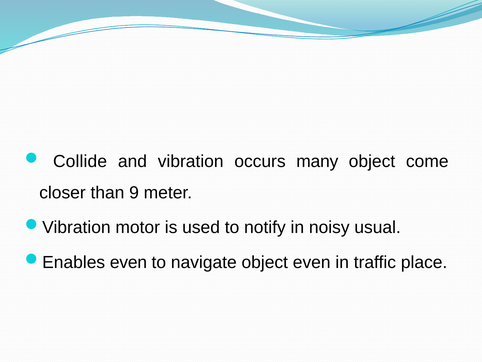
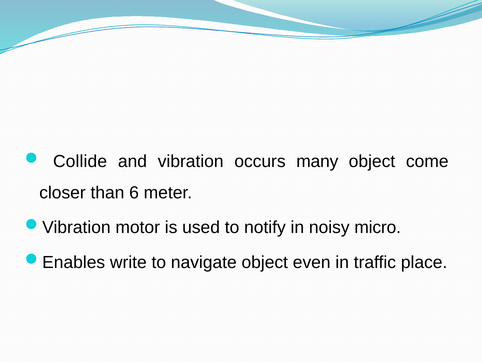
9: 9 -> 6 (134, 192)
usual: usual -> micro (378, 227)
even: even -> write (128, 262)
